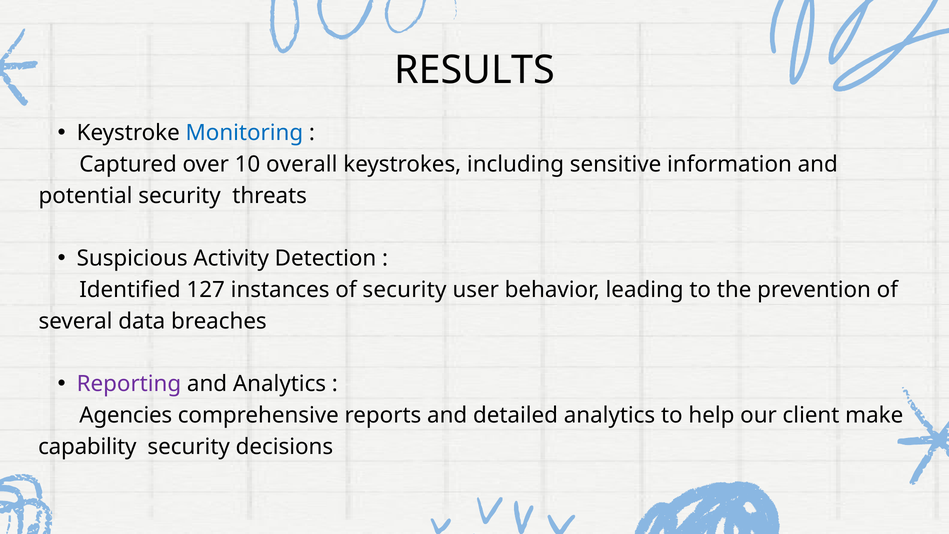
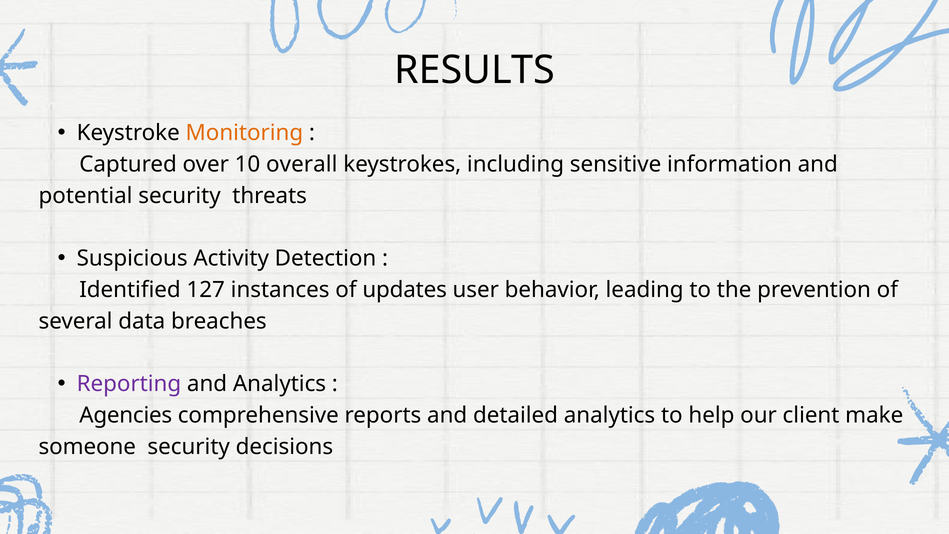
Monitoring colour: blue -> orange (244, 133)
of security: security -> updates (405, 290)
capability: capability -> someone (87, 447)
